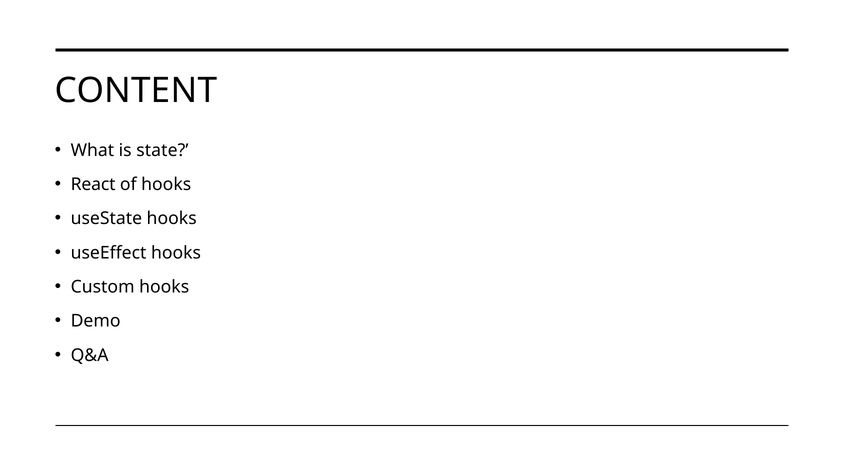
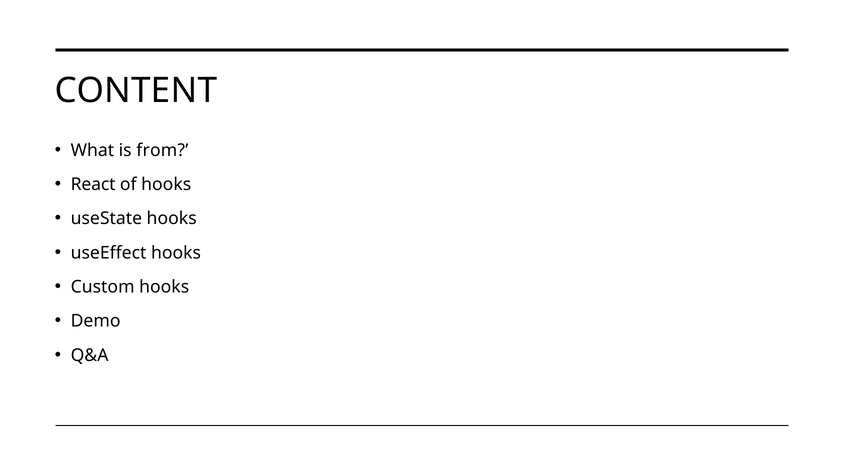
state: state -> from (162, 150)
